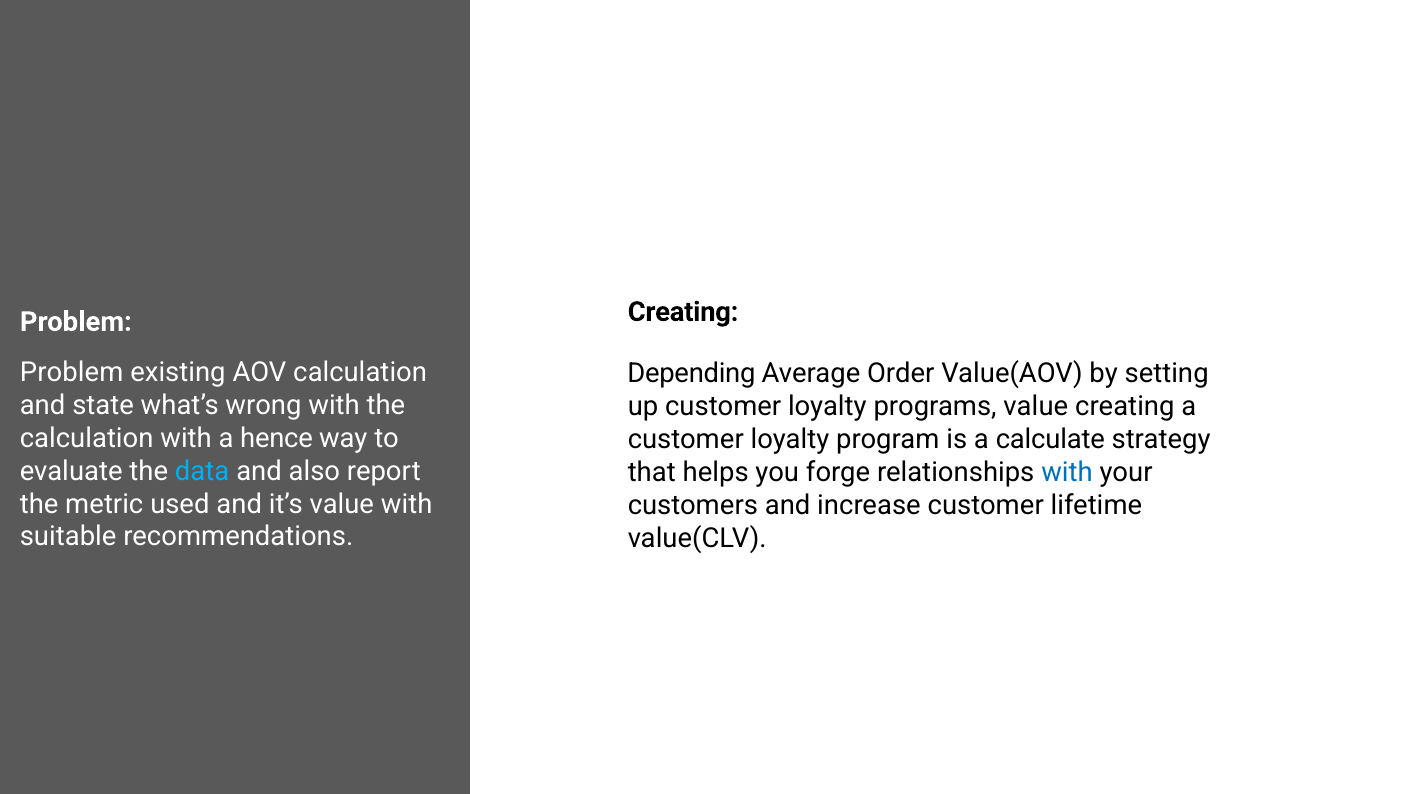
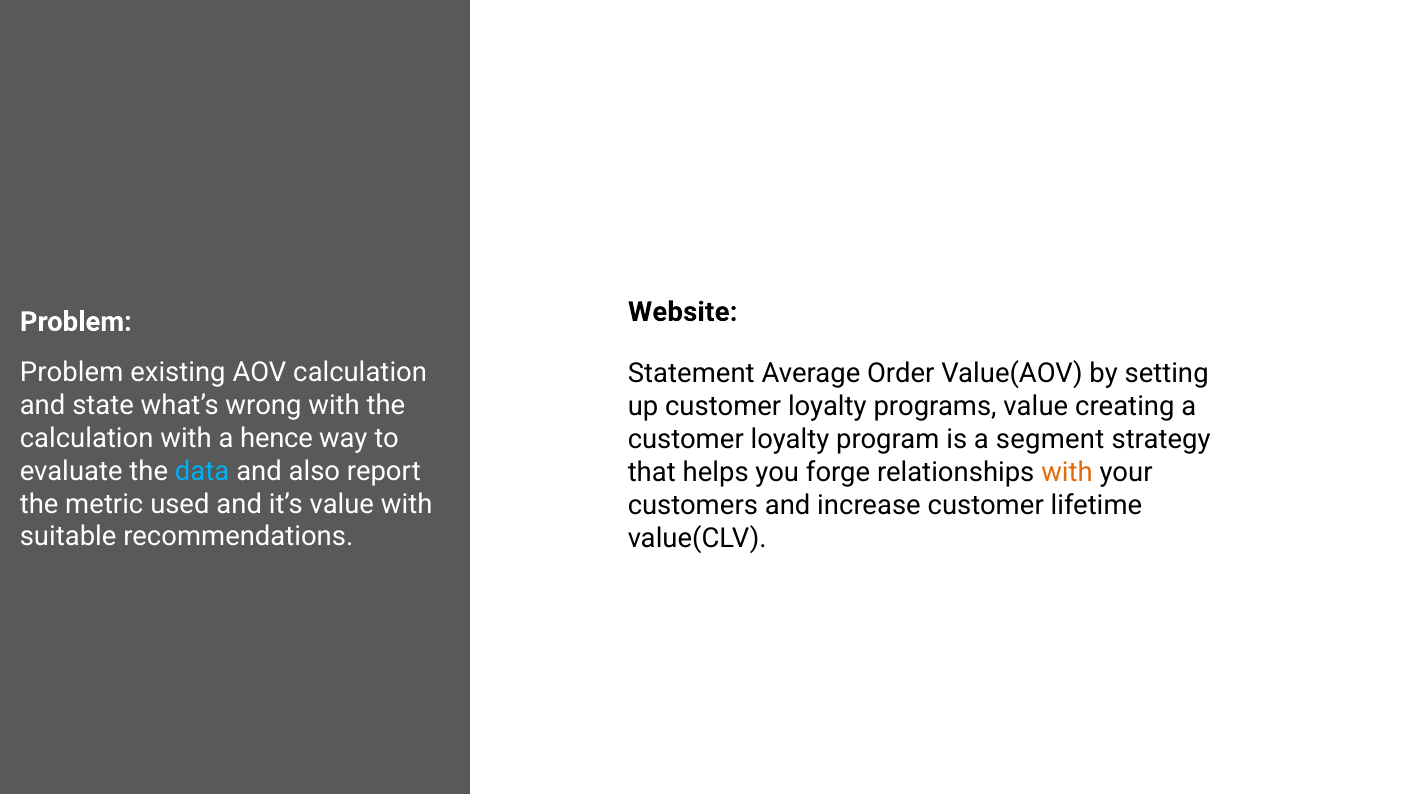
Creating: Creating -> Website (683, 312)
Depending: Depending -> Statement (691, 373)
calculate: calculate -> segment (1050, 439)
with colour: blue -> orange (1067, 472)
